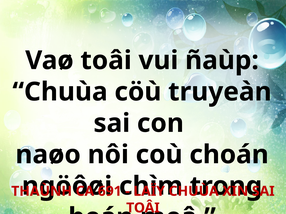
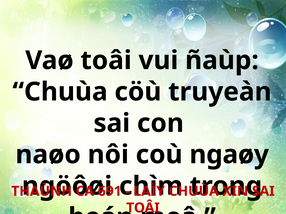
choán: choán -> ngaøy (229, 155)
